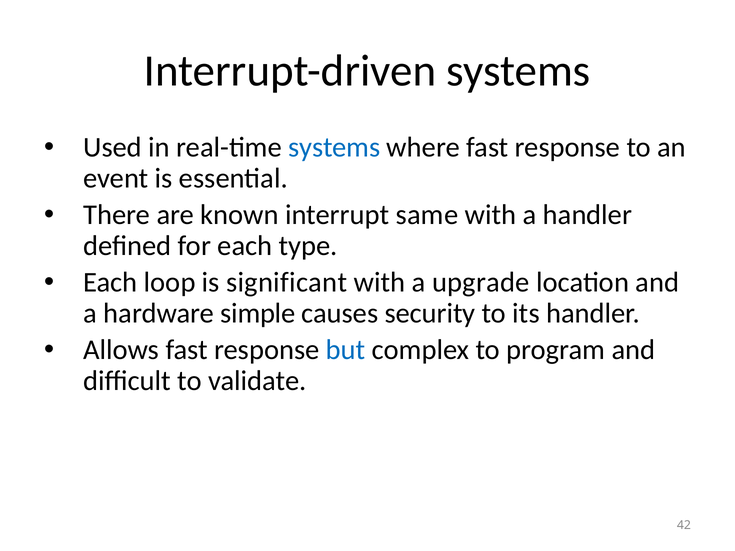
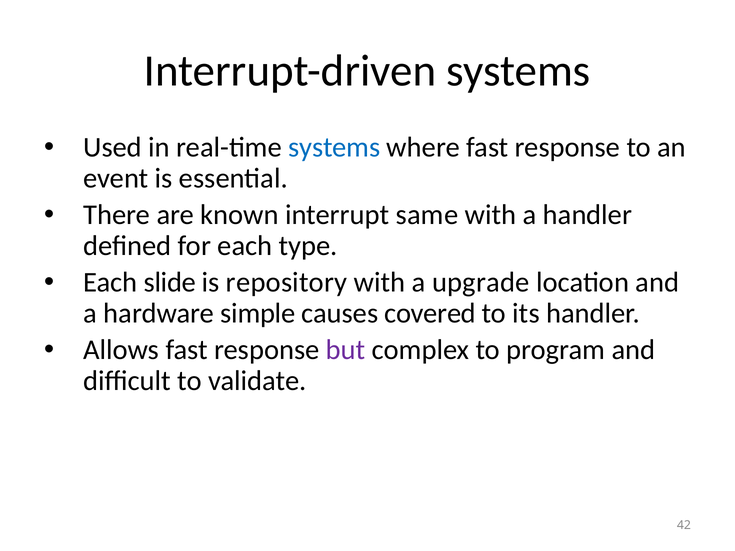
loop: loop -> slide (170, 282)
significant: significant -> repository (287, 282)
security: security -> covered (430, 313)
but colour: blue -> purple (346, 350)
